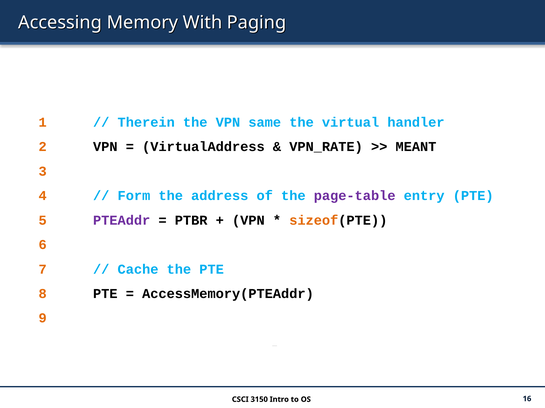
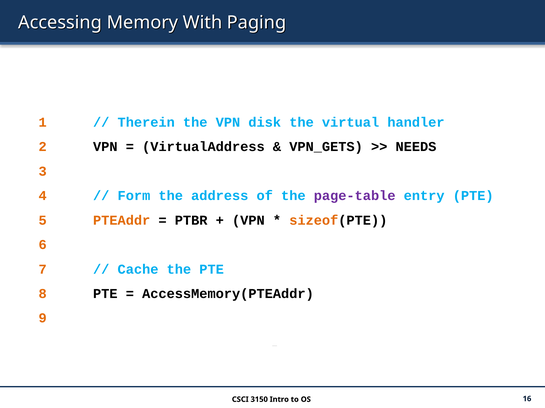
same: same -> disk (265, 123)
VPN_RATE: VPN_RATE -> VPN_GETS (326, 147)
MEANT: MEANT -> NEEDS (416, 147)
PTEAddr colour: purple -> orange (122, 221)
